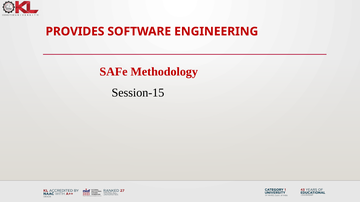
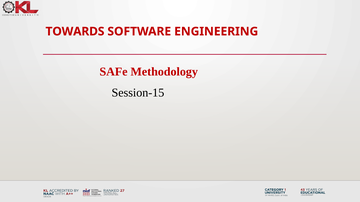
PROVIDES: PROVIDES -> TOWARDS (75, 32)
